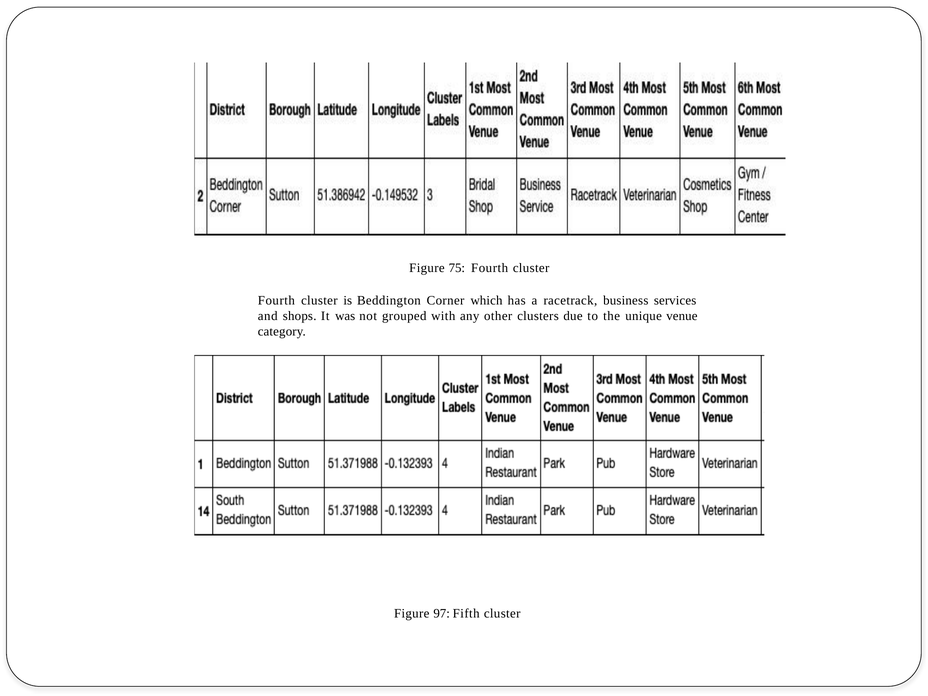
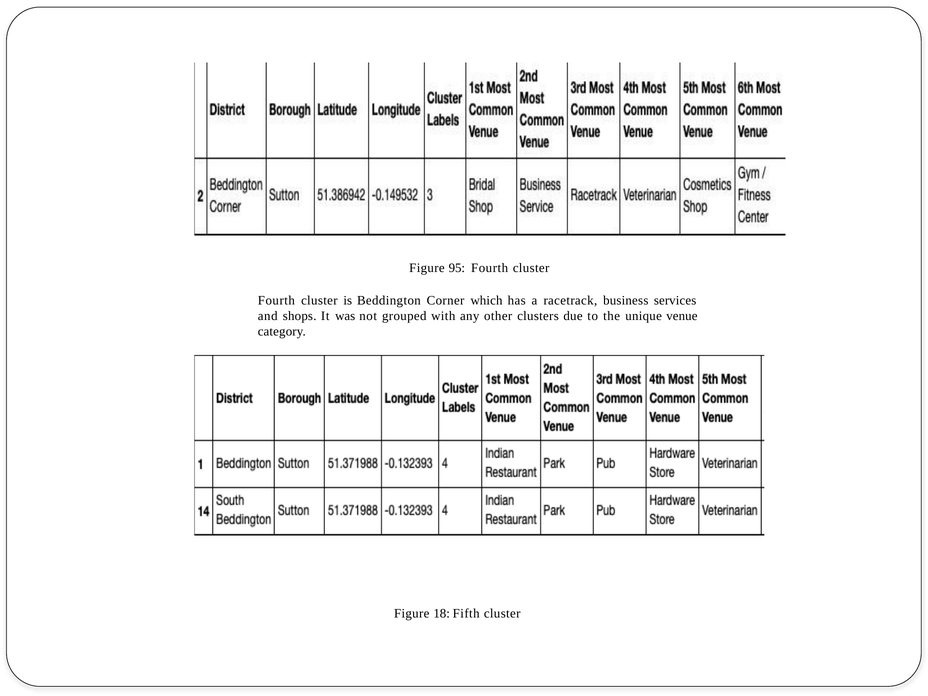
75: 75 -> 95 (457, 268)
97: 97 -> 18 (442, 614)
